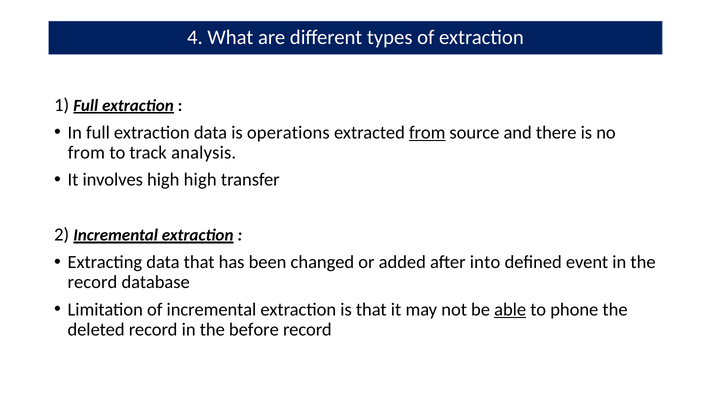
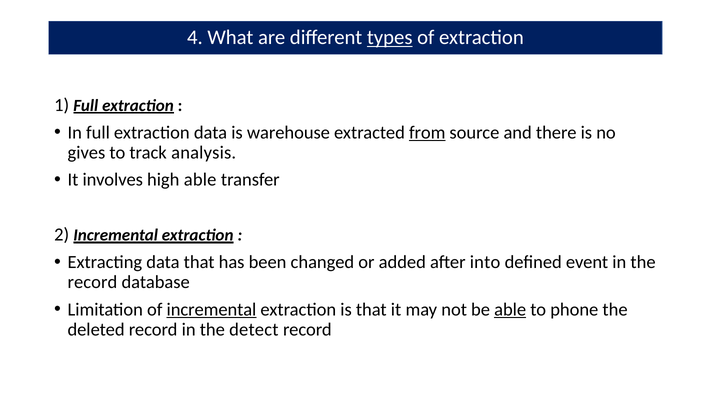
types underline: none -> present (390, 38)
operations: operations -> warehouse (288, 132)
from: from -> gives (86, 152)
high high: high -> able (200, 180)
incremental underline: none -> present (211, 309)
before: before -> detect (254, 329)
